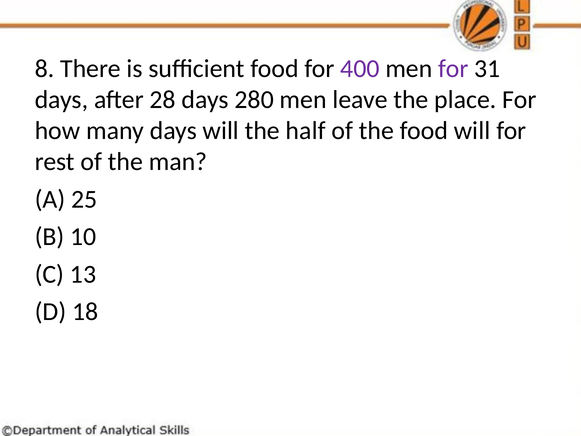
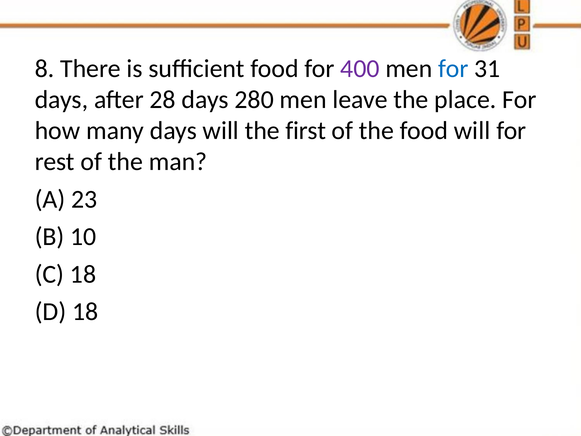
for colour: purple -> blue (453, 69)
half: half -> first (306, 131)
25: 25 -> 23 (84, 199)
C 13: 13 -> 18 (83, 274)
